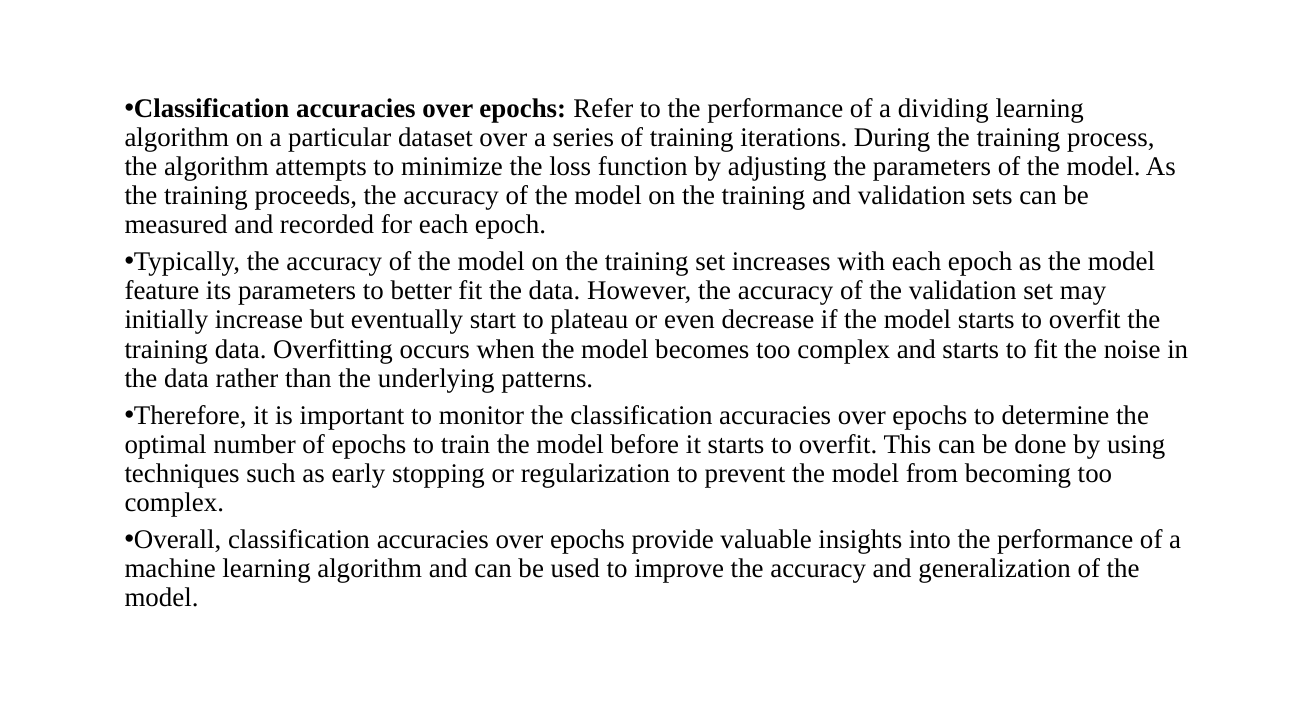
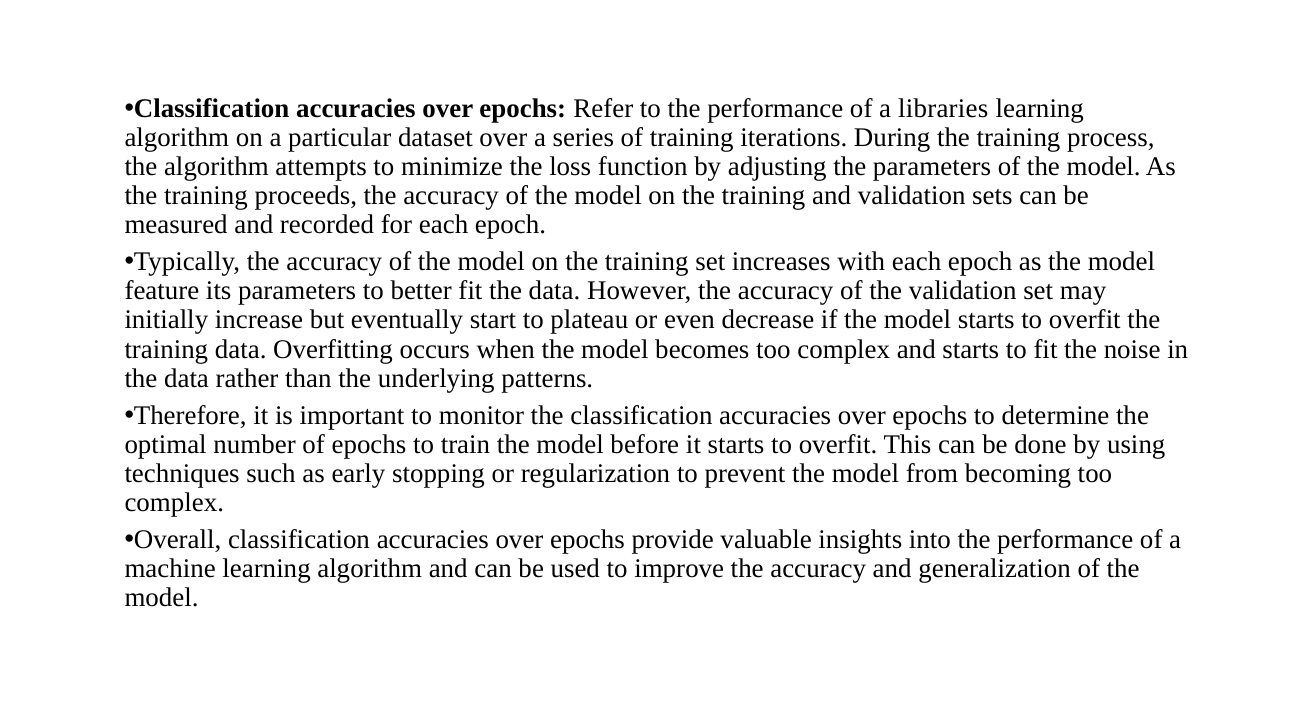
dividing: dividing -> libraries (943, 108)
